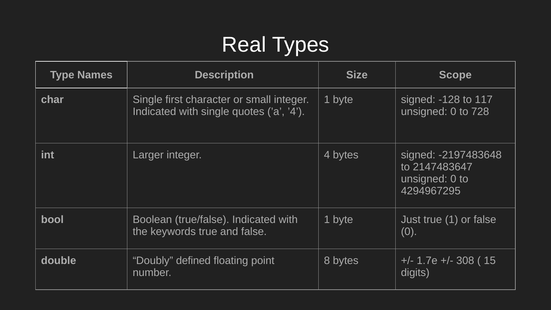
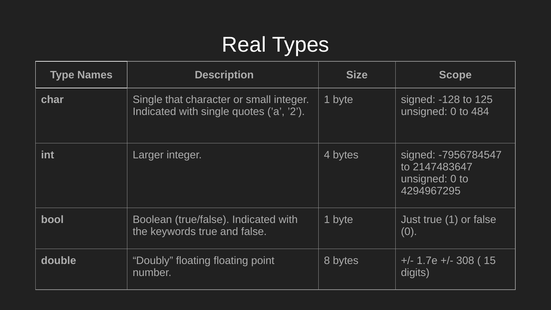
first: first -> that (174, 100)
117: 117 -> 125 (484, 100)
’4: ’4 -> ’2 (296, 112)
728: 728 -> 484 (480, 112)
-2197483648: -2197483648 -> -7956784547 (470, 155)
Doubly defined: defined -> floating (193, 260)
